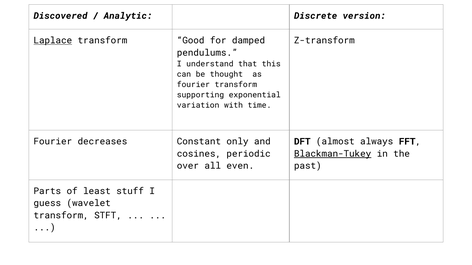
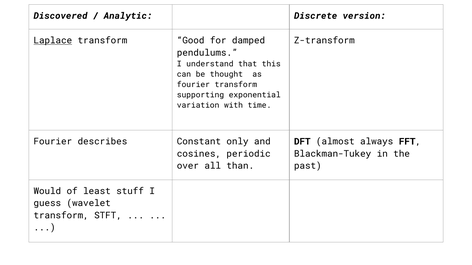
decreases: decreases -> describes (102, 142)
Blackman-Tukey underline: present -> none (333, 154)
even: even -> than (240, 166)
Parts: Parts -> Would (47, 191)
